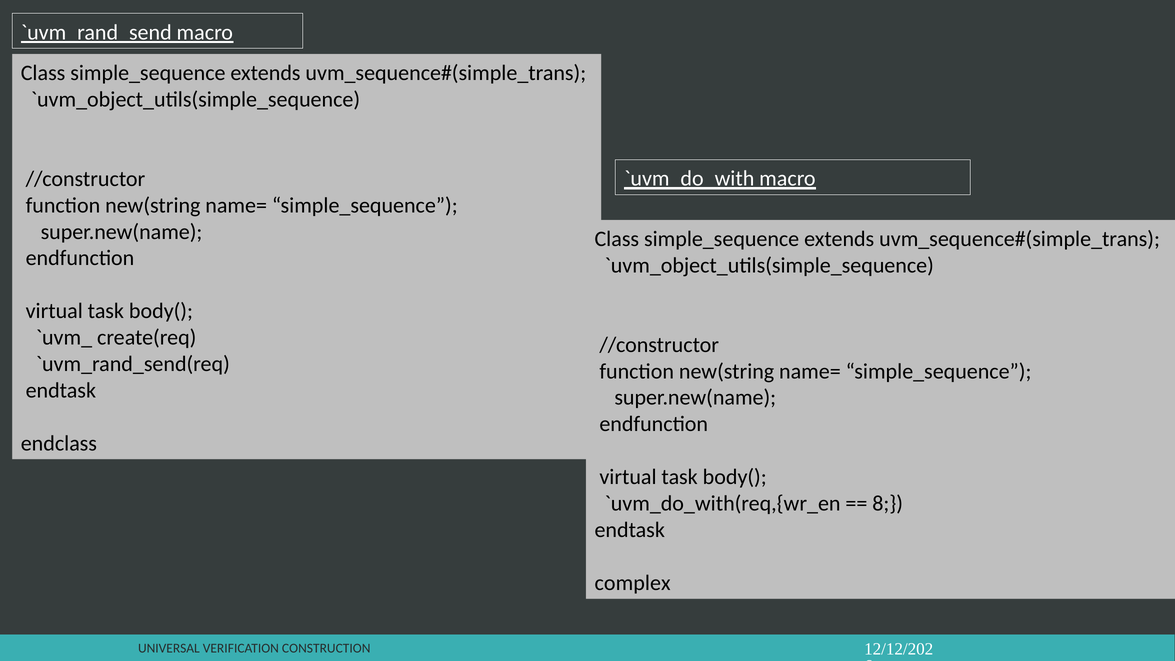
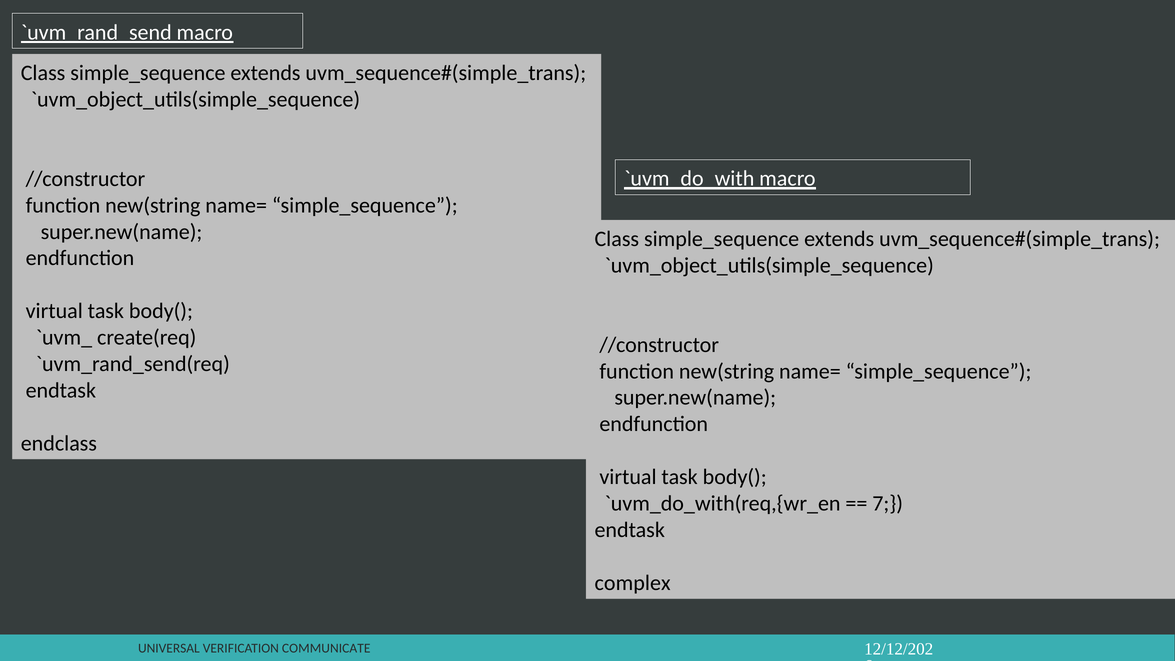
8: 8 -> 7 (888, 503)
CONSTRUCTION: CONSTRUCTION -> COMMUNICATE (326, 648)
